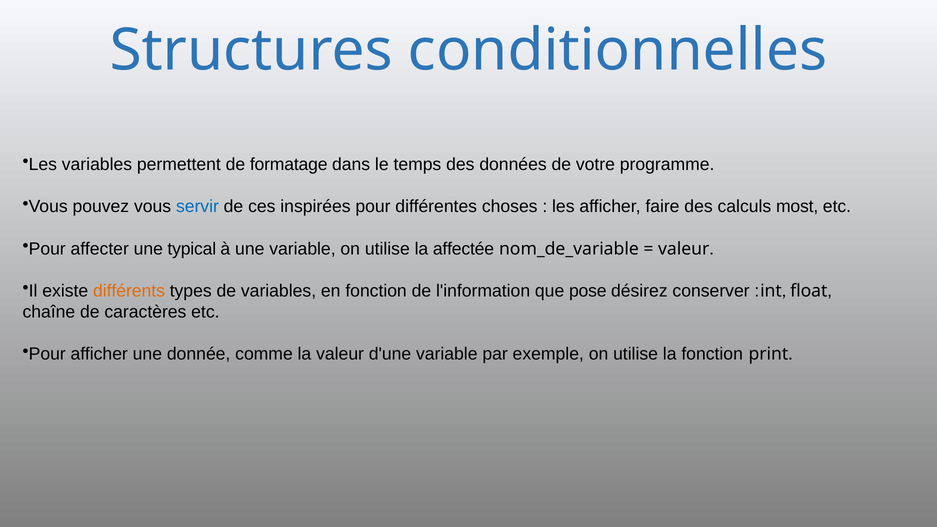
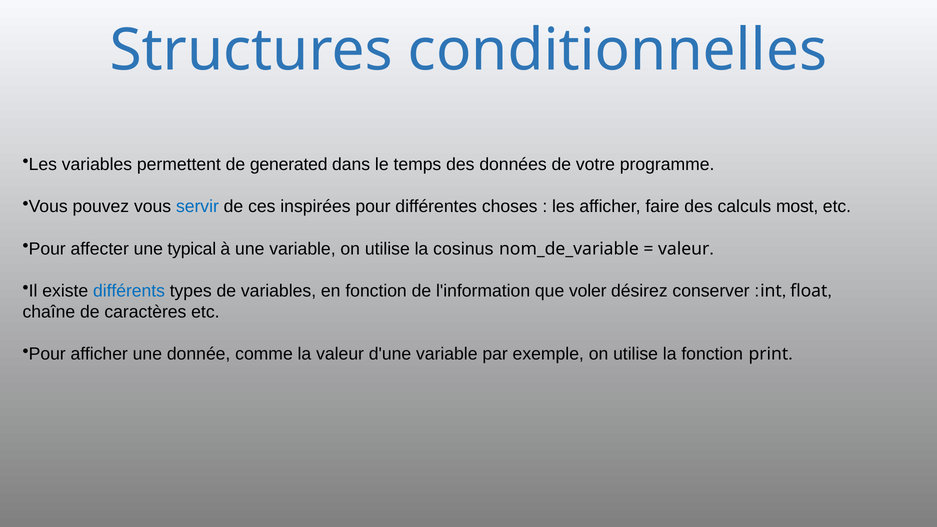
formatage: formatage -> generated (289, 164)
affectée: affectée -> cosinus (463, 249)
différents colour: orange -> blue (129, 291)
pose: pose -> voler (588, 291)
